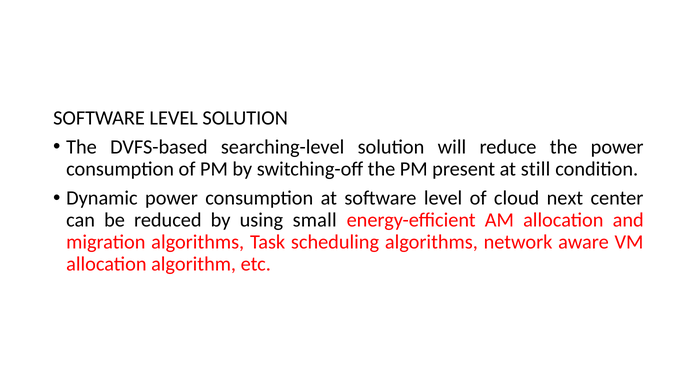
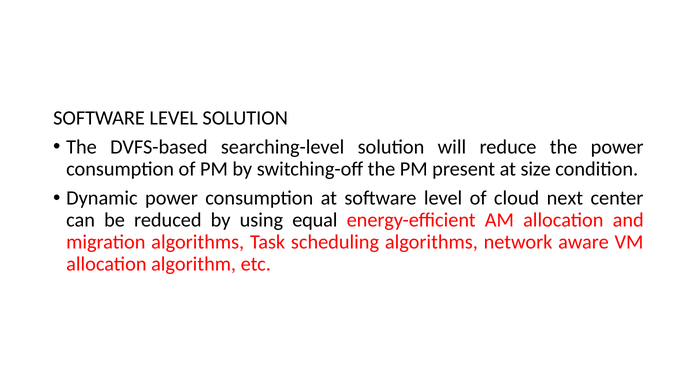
still: still -> size (536, 169)
small: small -> equal (315, 220)
